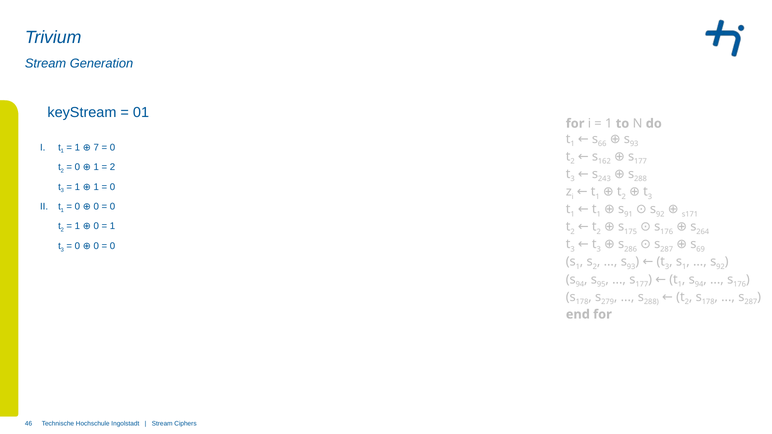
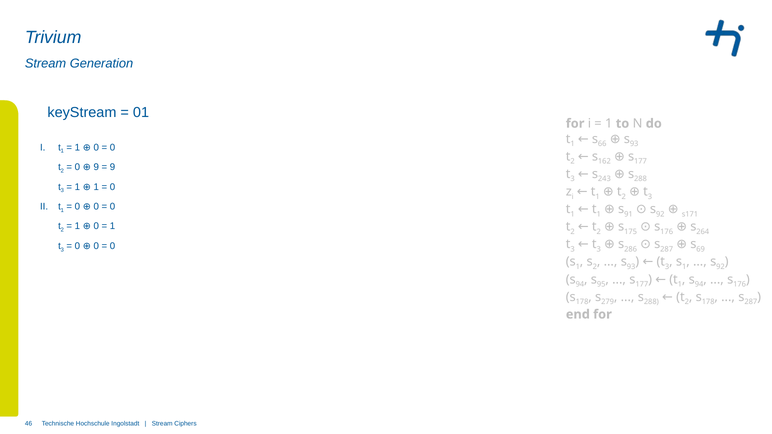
7: 7 -> 0 (96, 147)
0 1: 1 -> 9 (96, 167)
2: 2 -> 9 (113, 167)
